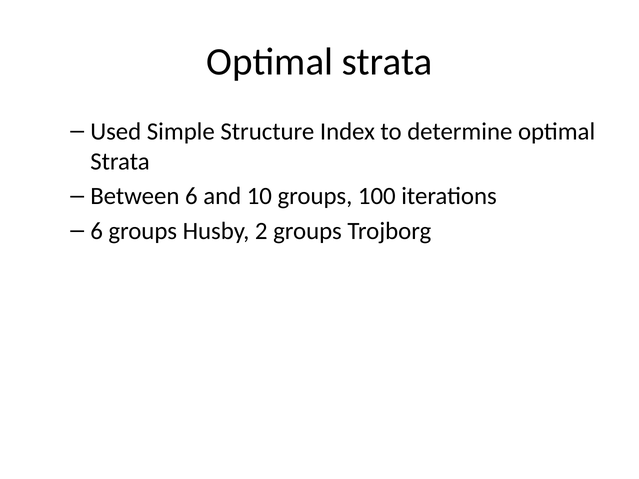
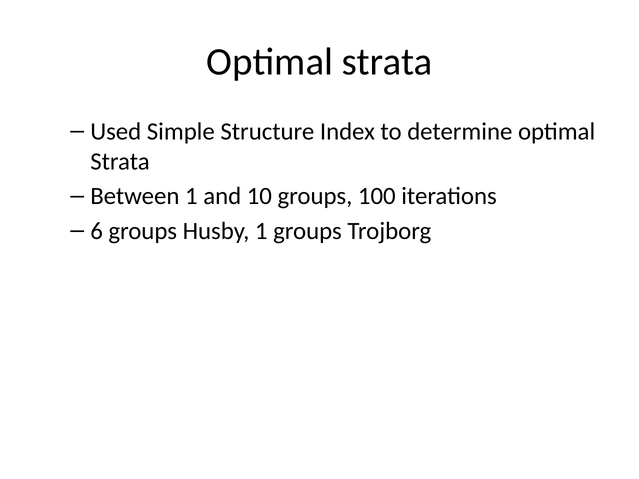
Between 6: 6 -> 1 (191, 196)
Husby 2: 2 -> 1 (261, 231)
